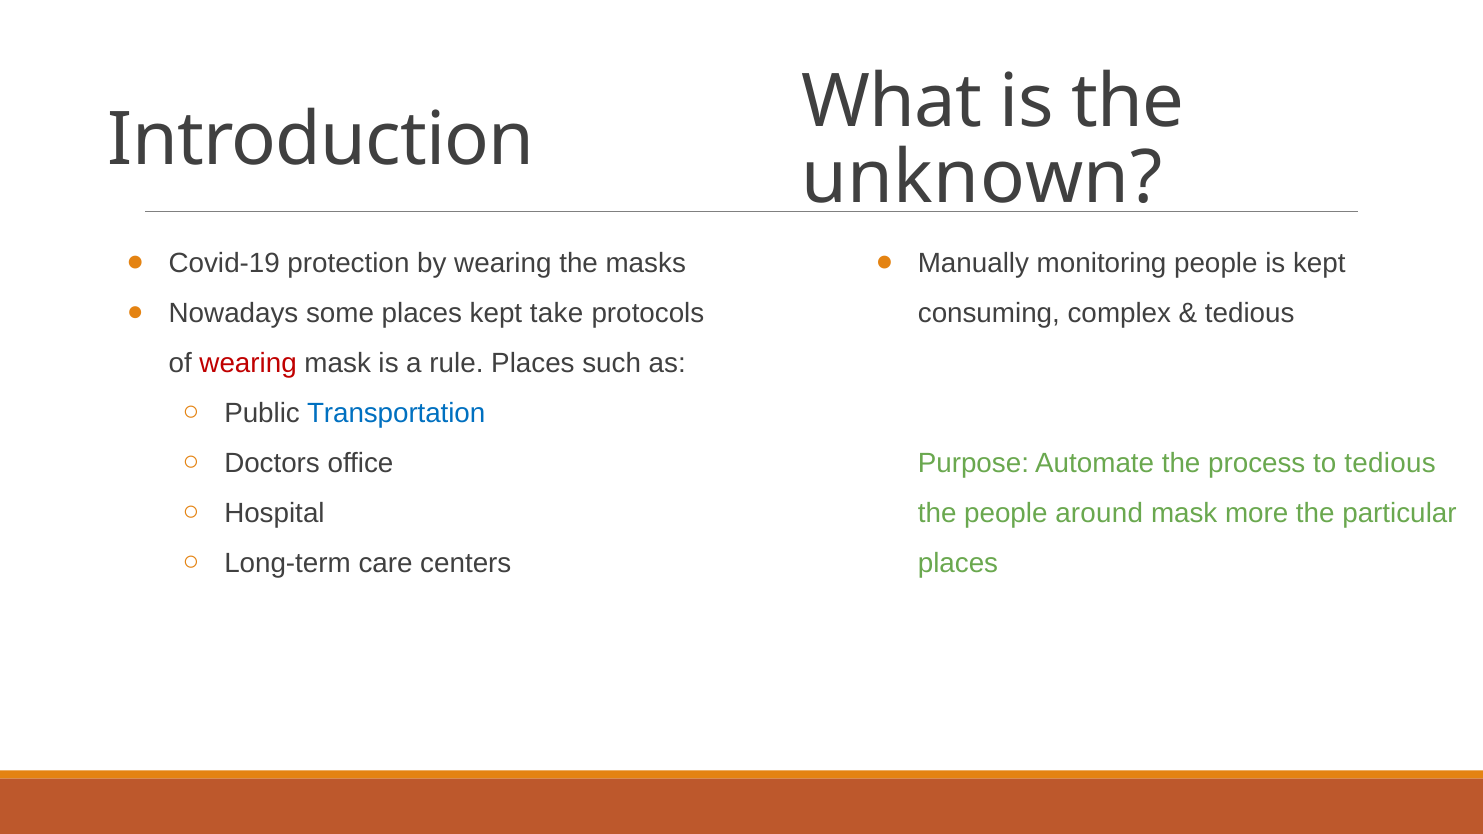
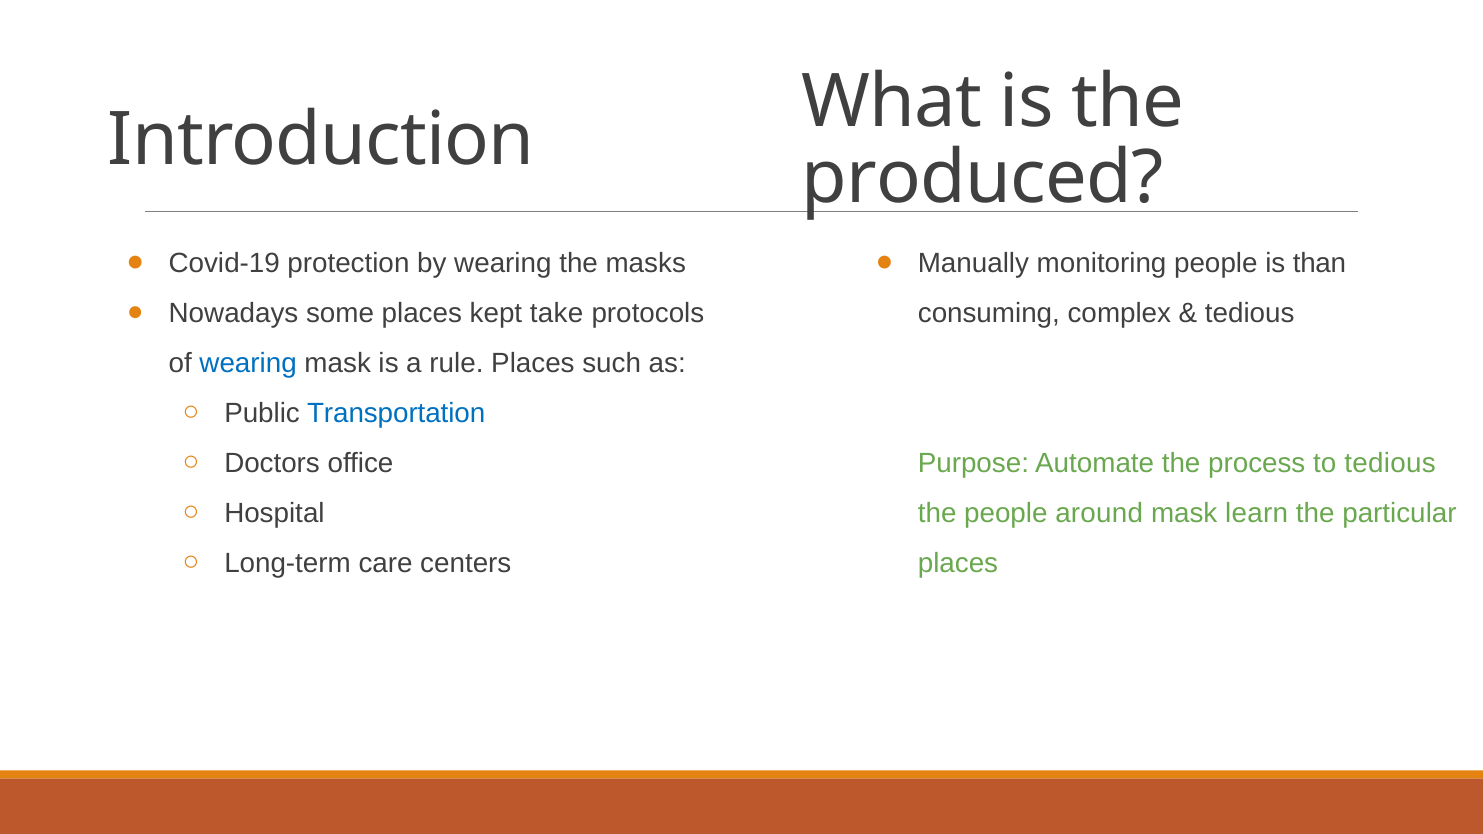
unknown: unknown -> produced (982, 178)
is kept: kept -> than (1319, 263)
wearing colour: red -> blue (248, 363)
more: more -> learn (1257, 513)
